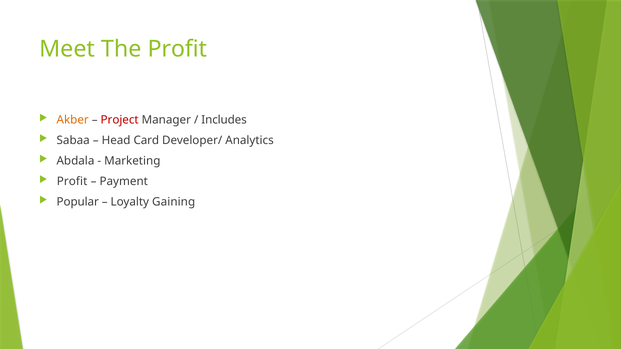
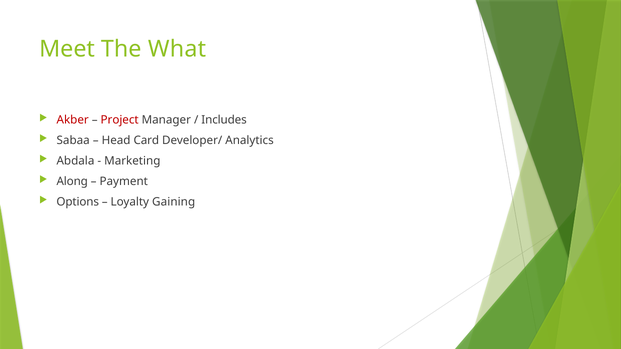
The Profit: Profit -> What (177, 49)
Akber colour: orange -> red (73, 120)
Profit: Profit -> Along (72, 182)
Popular: Popular -> Options (78, 202)
